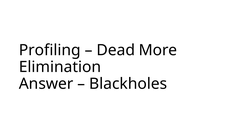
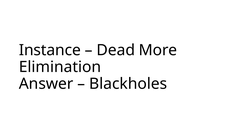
Profiling: Profiling -> Instance (50, 50)
